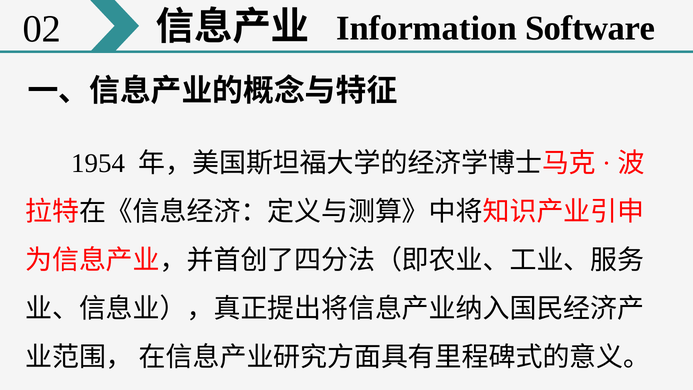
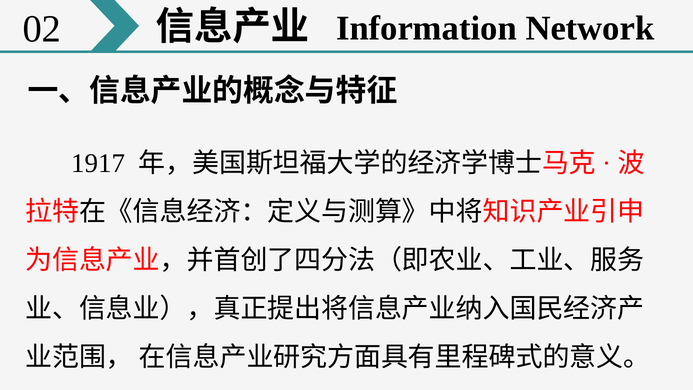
Software: Software -> Network (590, 28)
1954: 1954 -> 1917 (98, 163)
